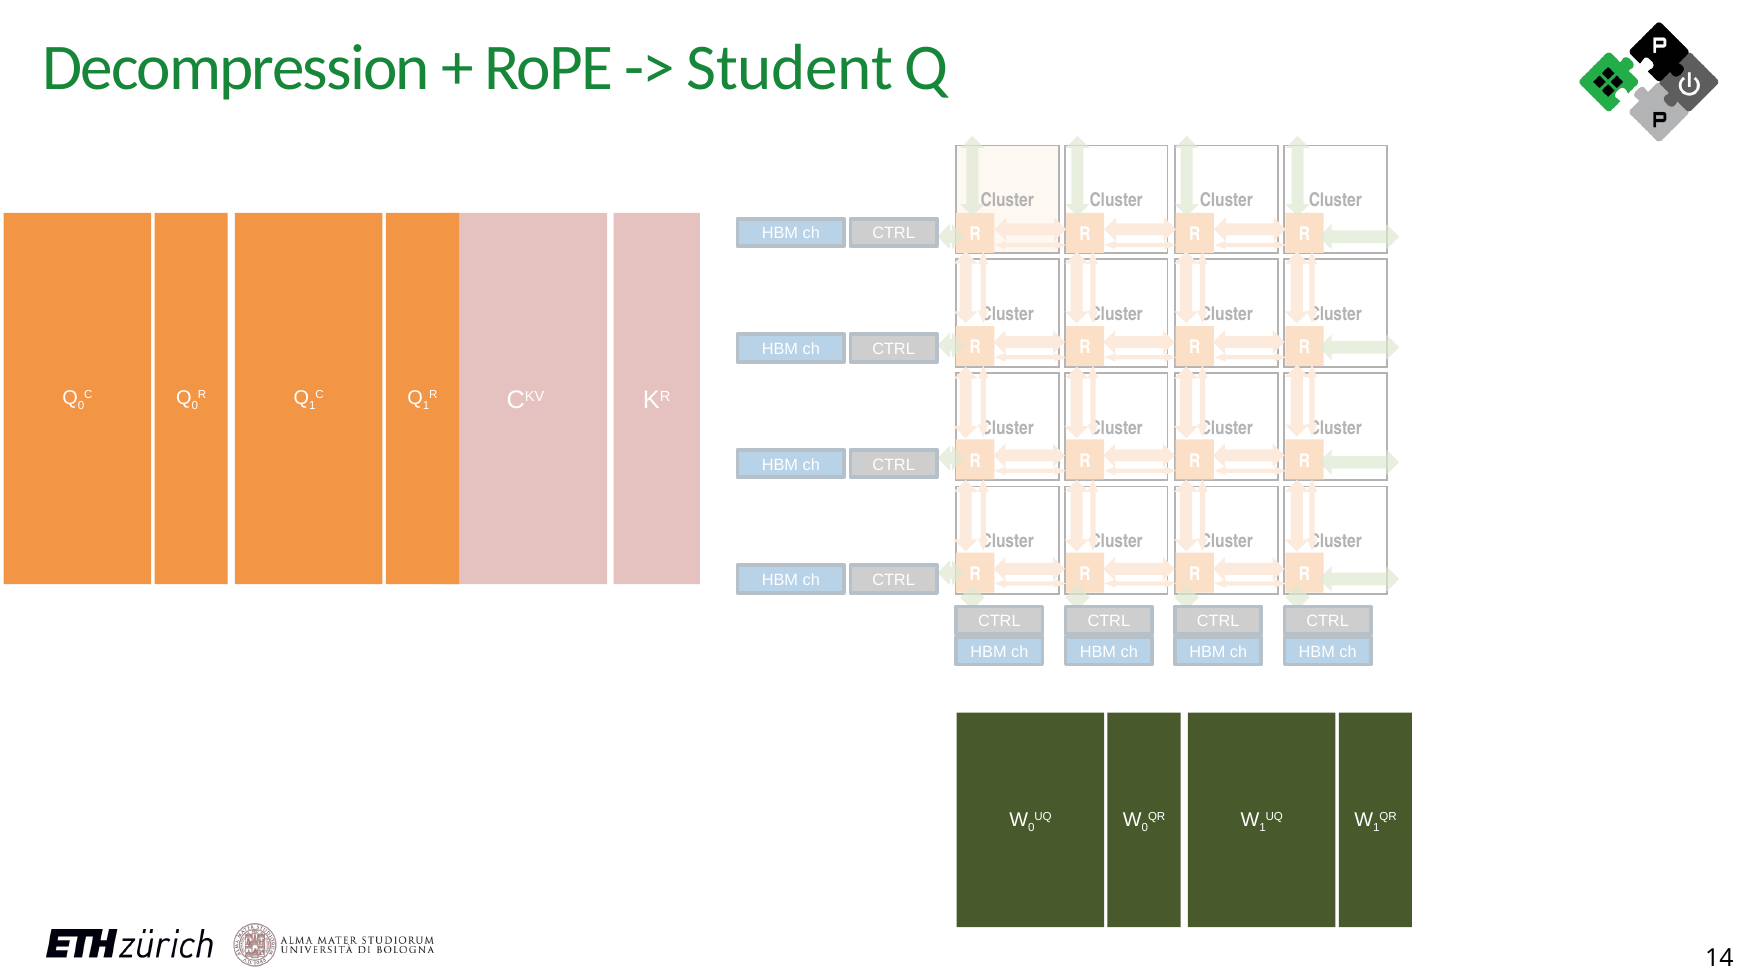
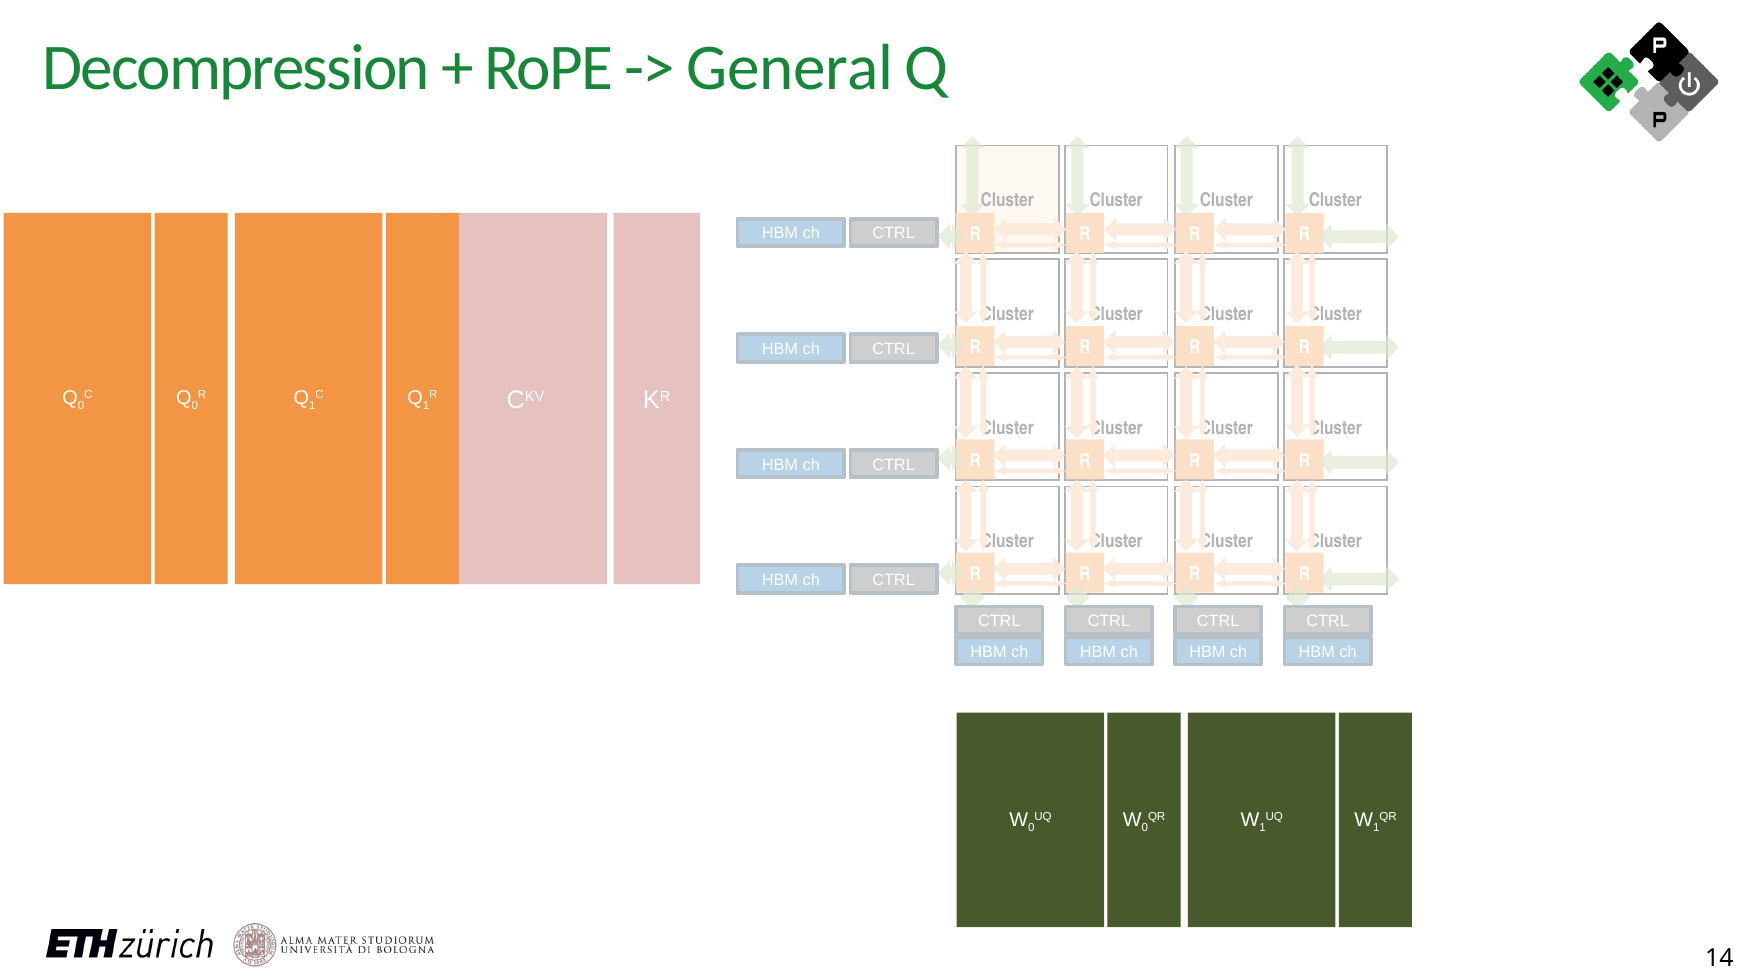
Student: Student -> General (790, 68)
